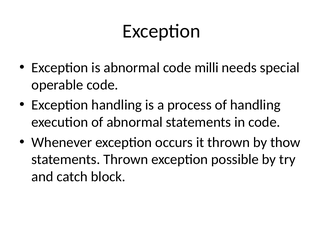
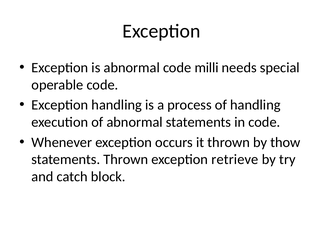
possible: possible -> retrieve (235, 160)
